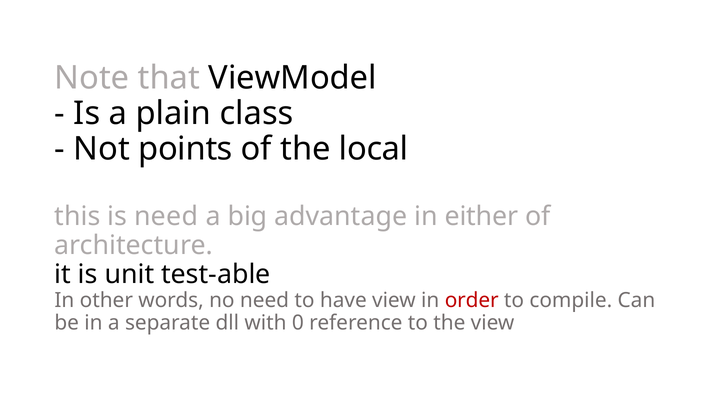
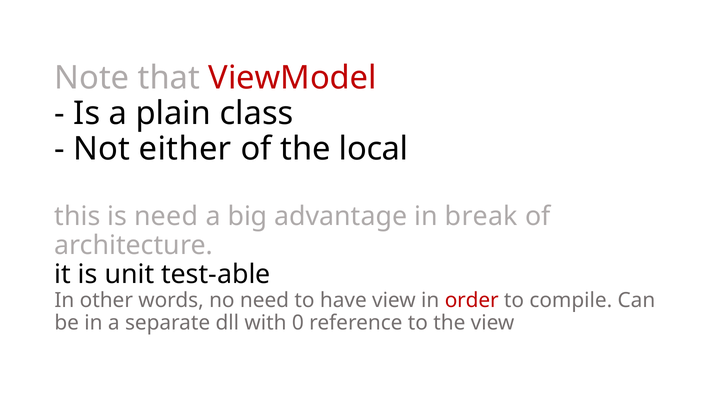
ViewModel colour: black -> red (293, 78)
points: points -> either (185, 149)
either: either -> break (481, 216)
